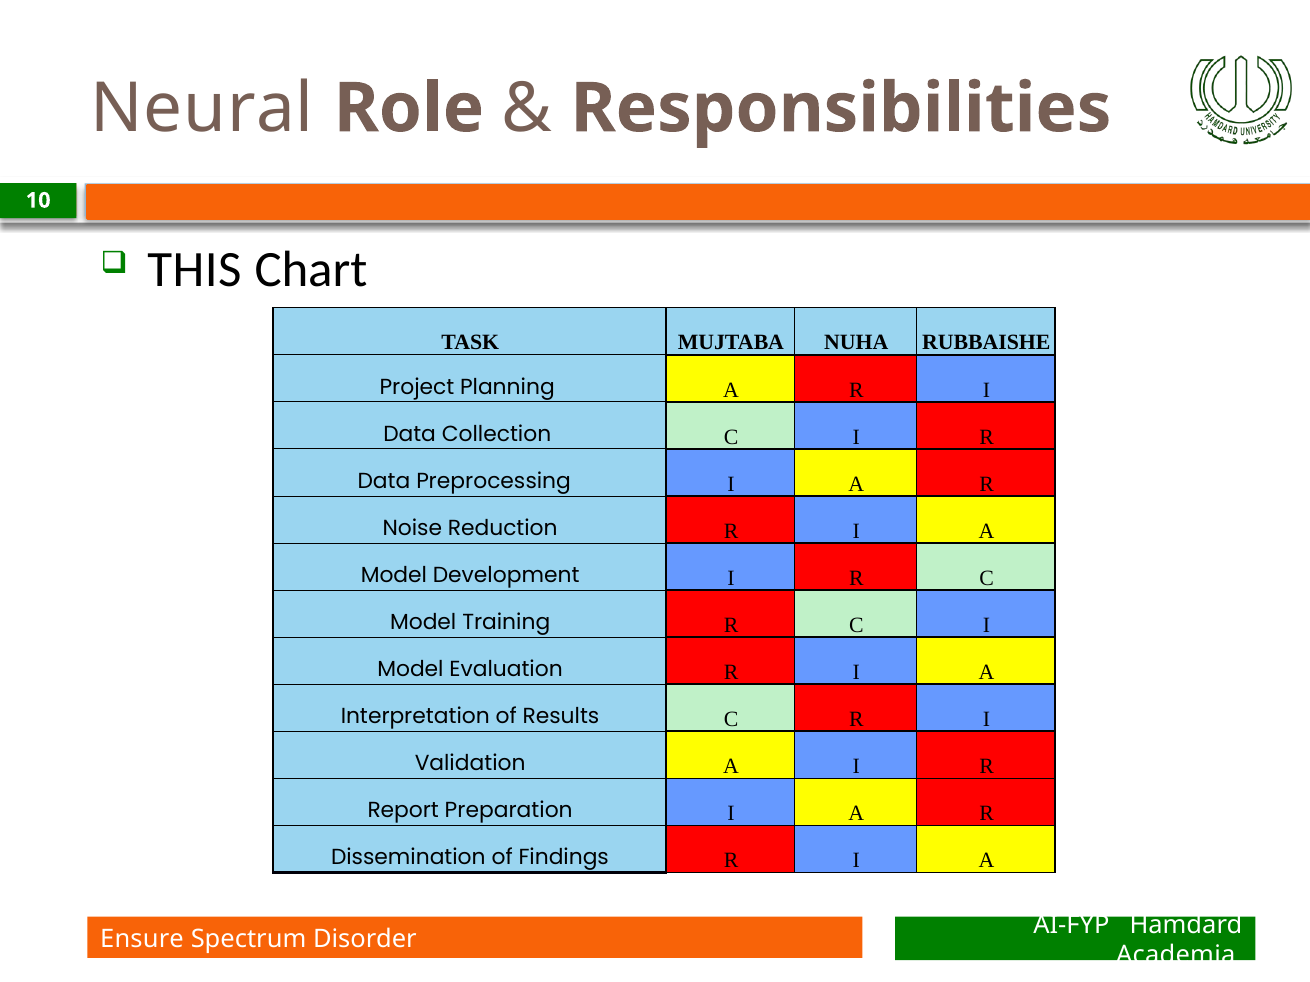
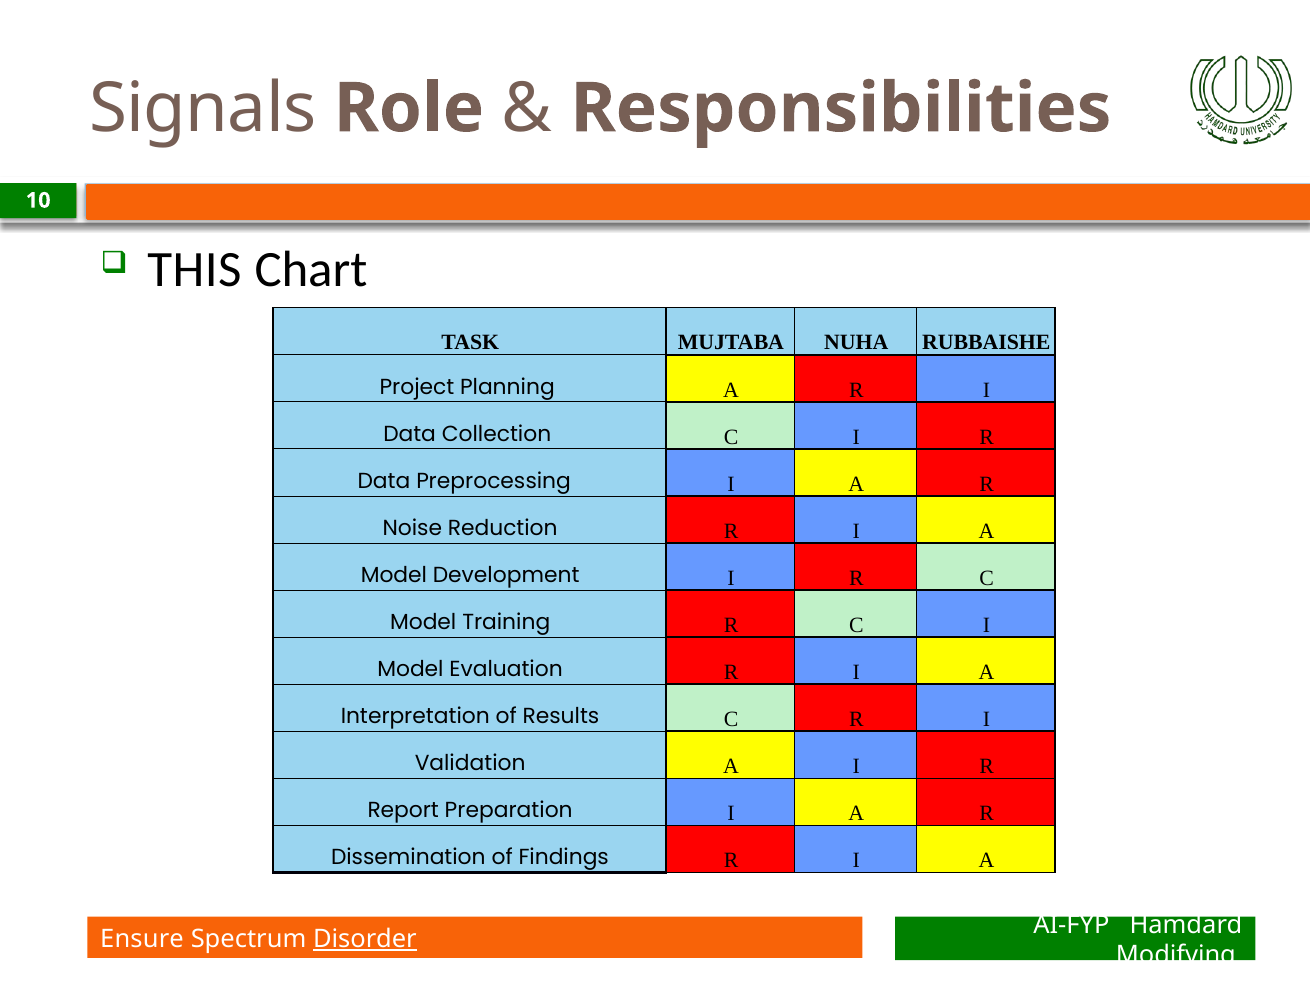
Neural: Neural -> Signals (203, 109)
Disorder underline: none -> present (365, 939)
Academia: Academia -> Modifying (1176, 956)
